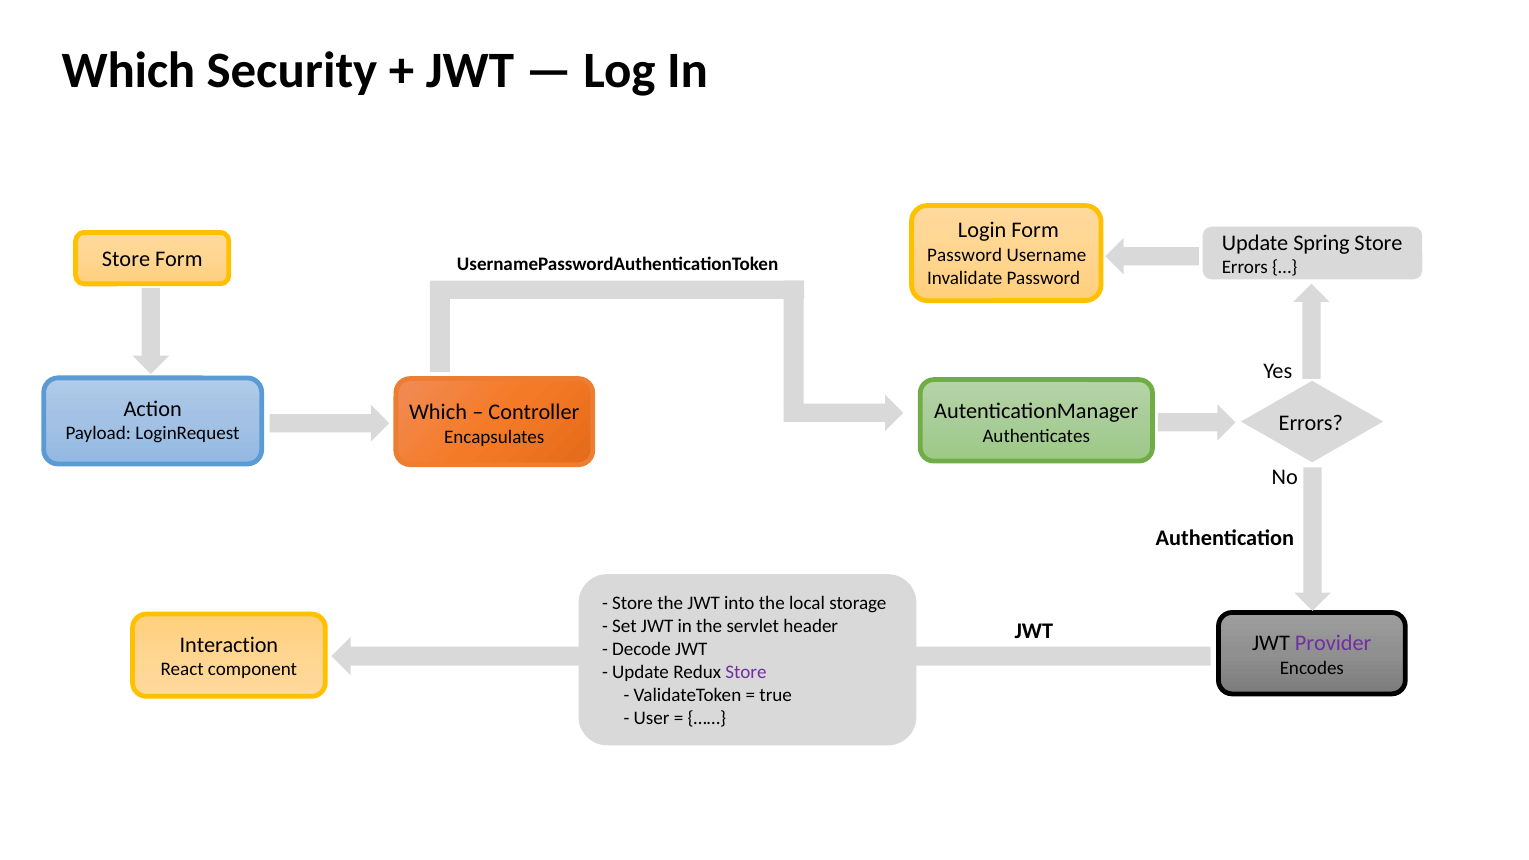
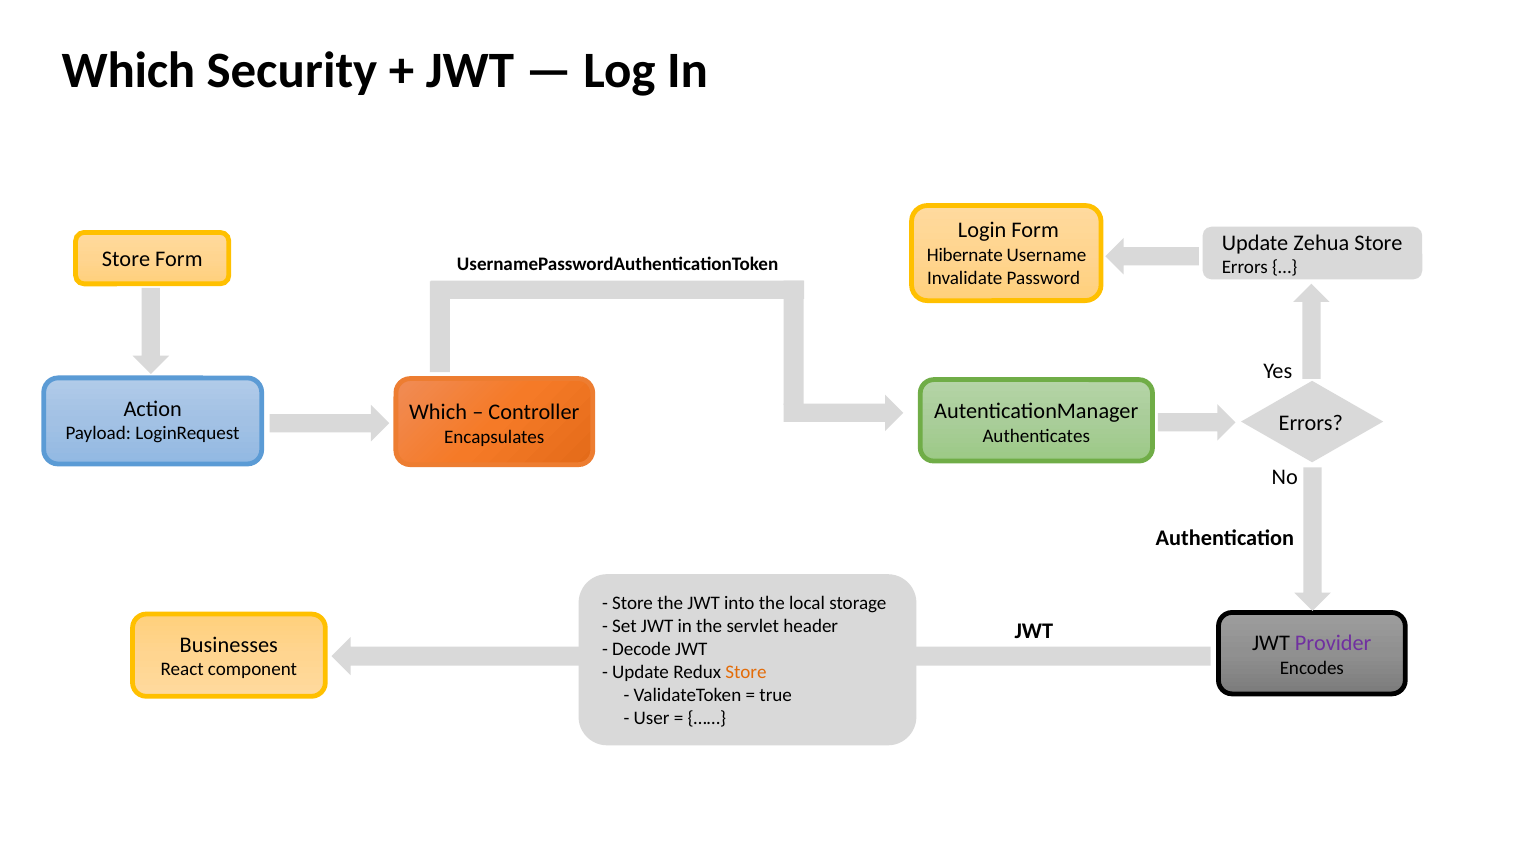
Spring: Spring -> Zehua (1321, 243)
Password: Password -> Hibernate (965, 255)
Interaction: Interaction -> Businesses (229, 645)
Store colour: purple -> orange (746, 672)
